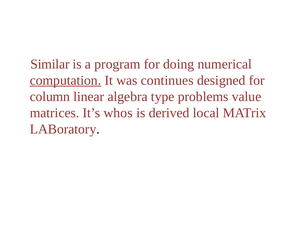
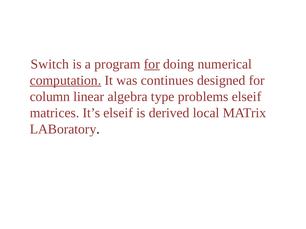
Similar: Similar -> Switch (50, 64)
for underline: none -> present (152, 64)
problems value: value -> elseif (247, 97)
It’s whos: whos -> elseif (118, 113)
